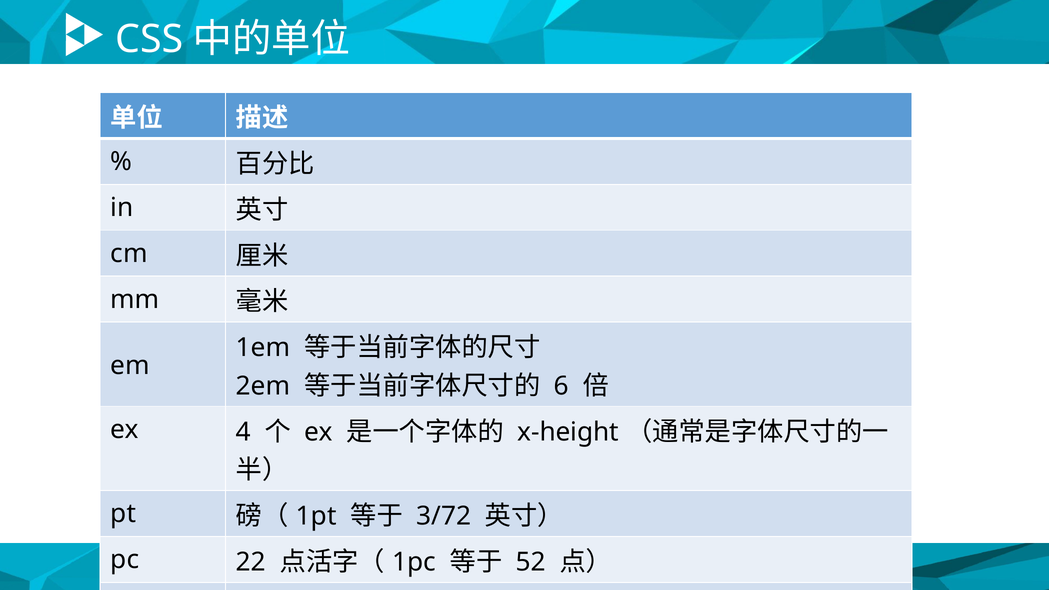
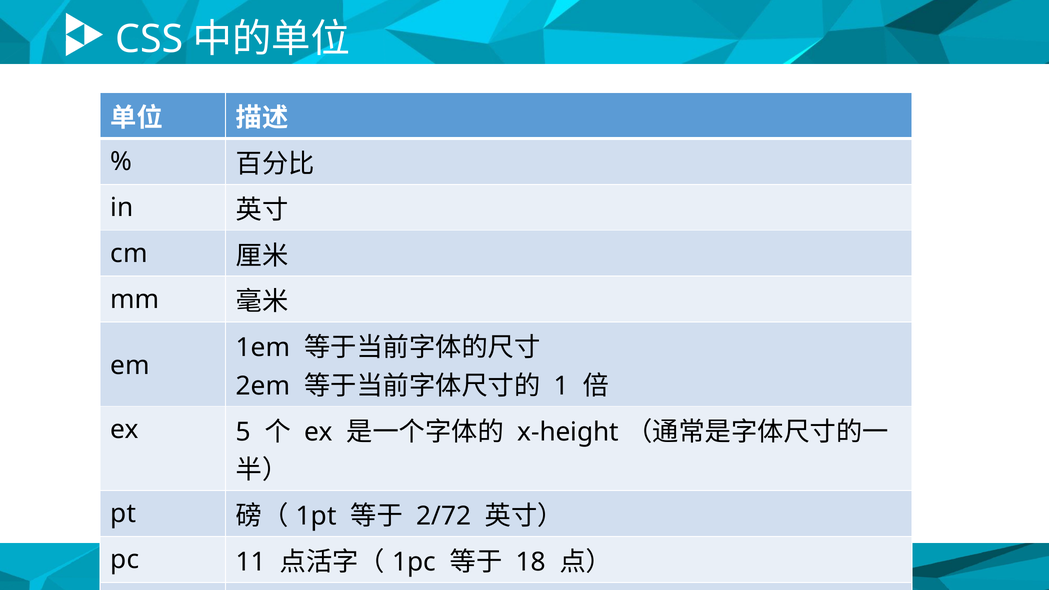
6: 6 -> 1 (561, 386)
4: 4 -> 5 (243, 432)
3/72: 3/72 -> 2/72 (444, 516)
22: 22 -> 11 (251, 562)
52: 52 -> 18 (531, 562)
